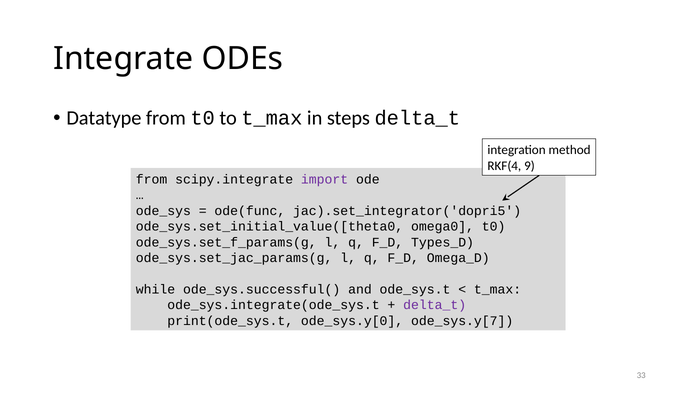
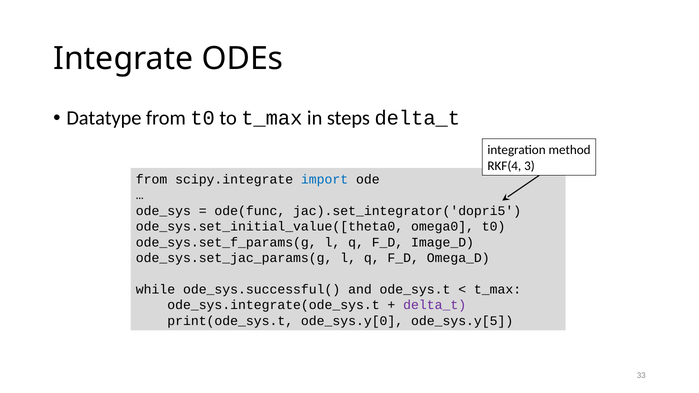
9: 9 -> 3 (530, 166)
import colour: purple -> blue (325, 179)
Types_D: Types_D -> Image_D (443, 242)
ode_sys.y[7: ode_sys.y[7 -> ode_sys.y[5 (462, 321)
